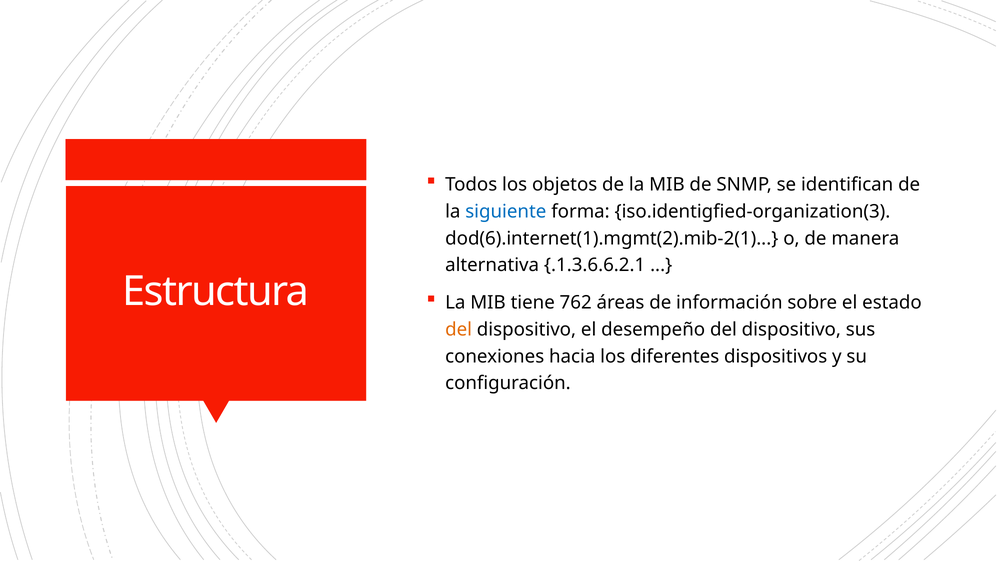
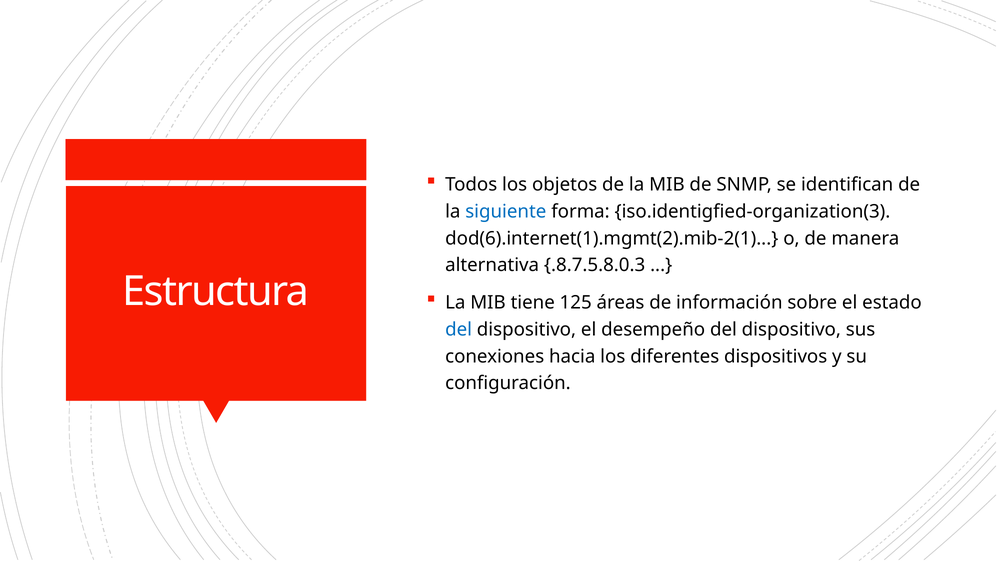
.1.3.6.6.2.1: .1.3.6.6.2.1 -> .8.7.5.8.0.3 (595, 265)
762: 762 -> 125 (576, 303)
del colour: orange -> blue (459, 330)
